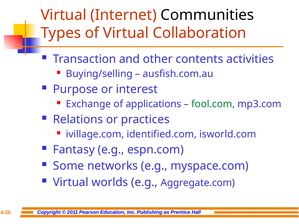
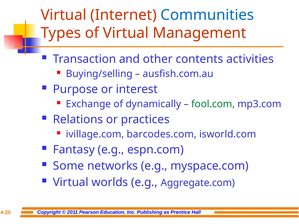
Communities colour: black -> blue (207, 15)
Collaboration: Collaboration -> Management (200, 33)
applications: applications -> dynamically (153, 104)
identified.com: identified.com -> barcodes.com (162, 134)
